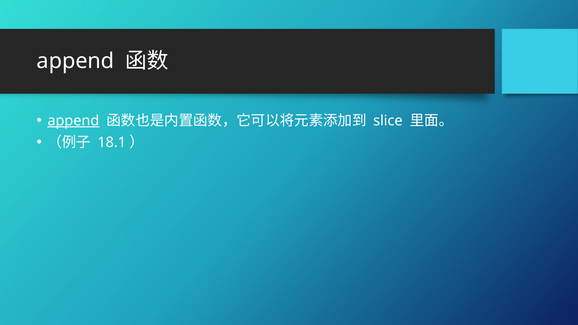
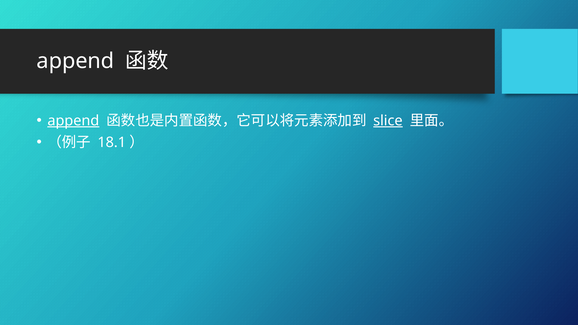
slice underline: none -> present (388, 121)
